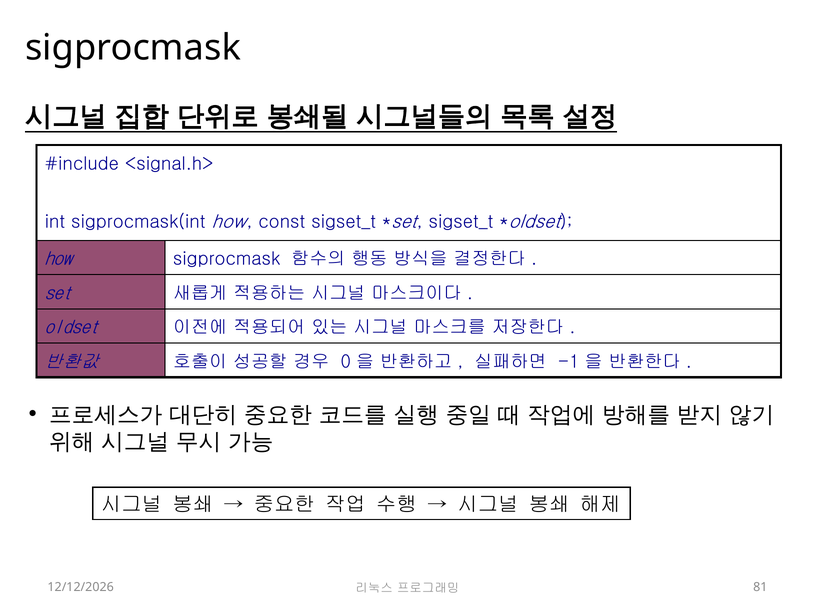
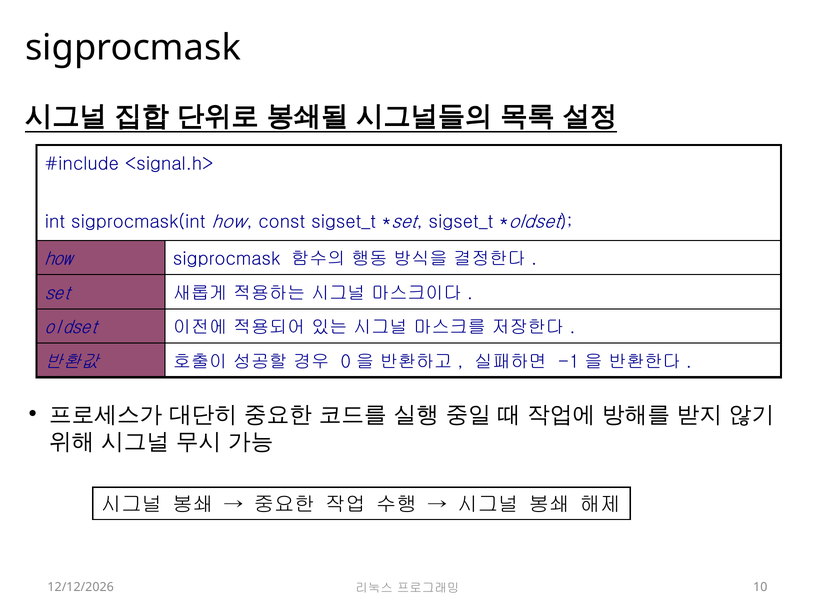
81: 81 -> 10 (760, 587)
